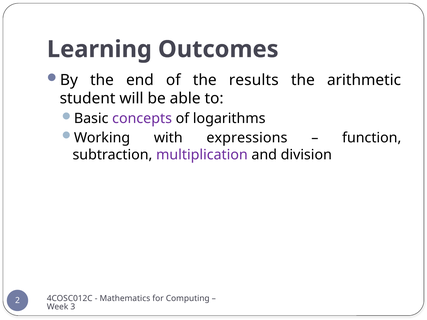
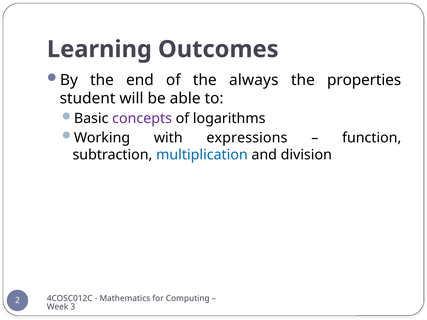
results: results -> always (254, 80)
arithmetic: arithmetic -> properties (364, 80)
multiplication colour: purple -> blue (202, 155)
